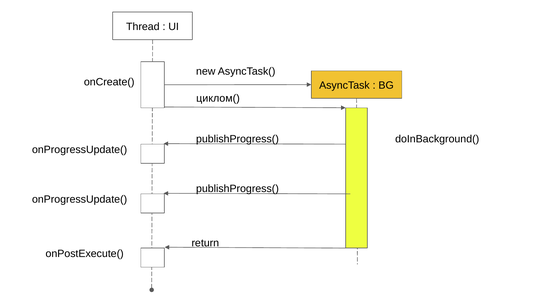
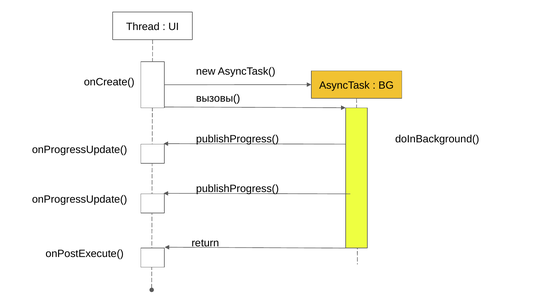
циклом(: циклом( -> вызовы( (218, 99)
